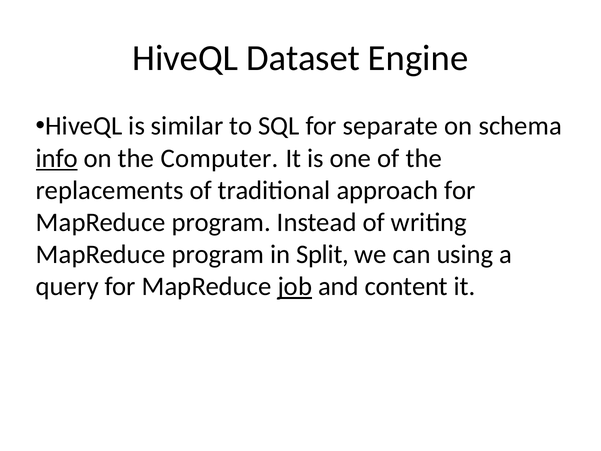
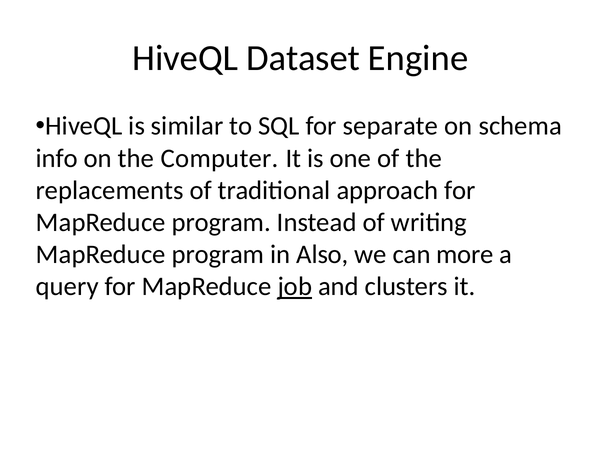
info underline: present -> none (57, 158)
Split: Split -> Also (322, 254)
using: using -> more (465, 254)
content: content -> clusters (406, 286)
